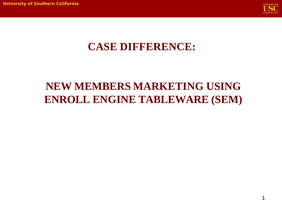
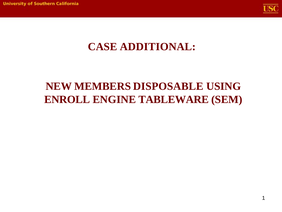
DIFFERENCE: DIFFERENCE -> ADDITIONAL (158, 47)
MARKETING: MARKETING -> DISPOSABLE (168, 86)
